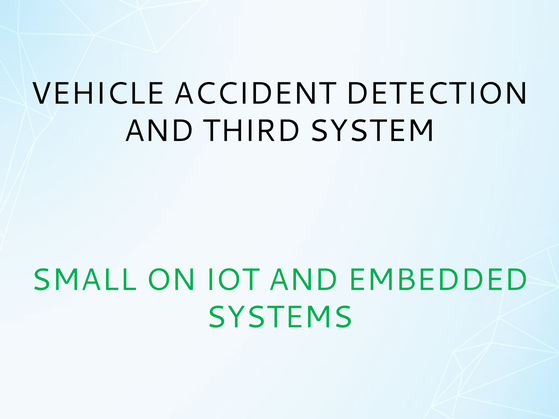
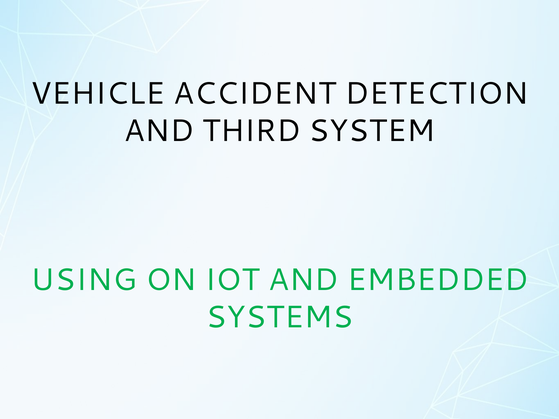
SMALL: SMALL -> USING (84, 280)
